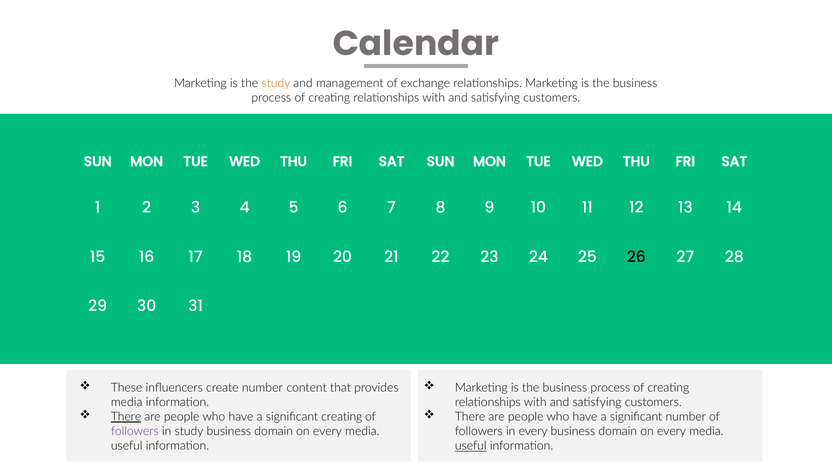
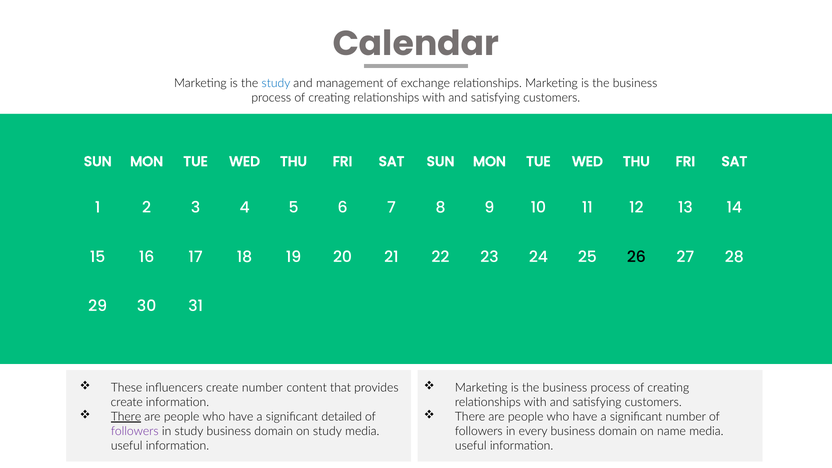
study colour: orange -> blue (276, 83)
media: media -> create (127, 402)
significant creating: creating -> detailed (342, 417)
every: every -> study (327, 431)
every: every -> name (671, 431)
useful underline: present -> none (471, 446)
